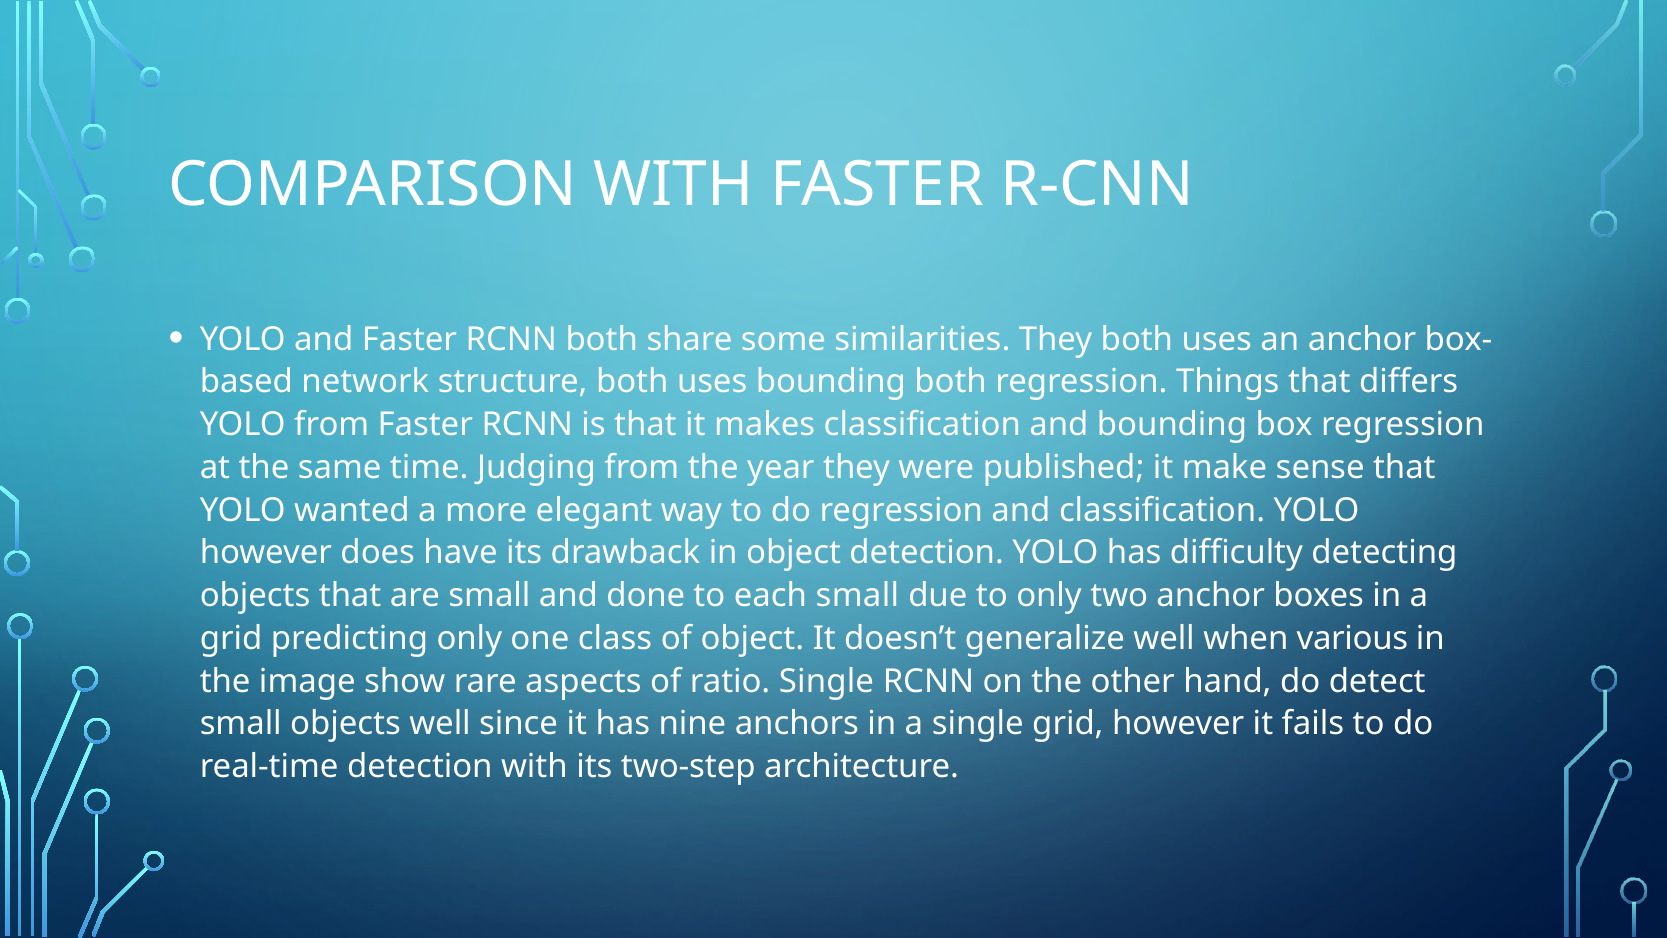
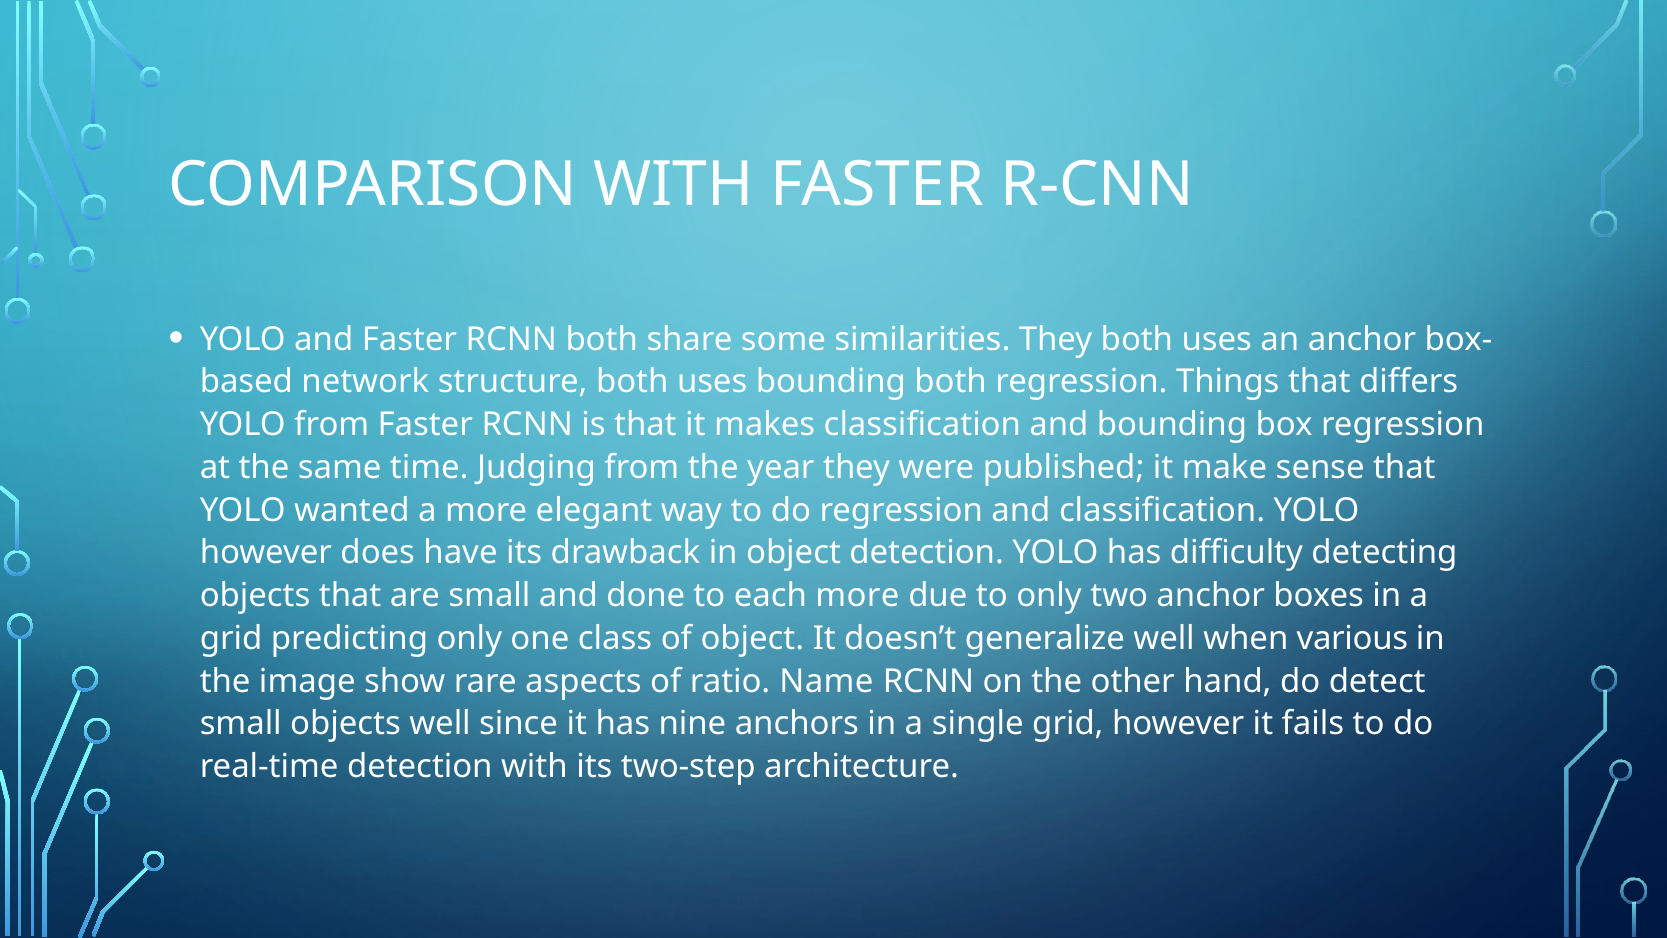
each small: small -> more (857, 595)
ratio Single: Single -> Name (826, 681)
